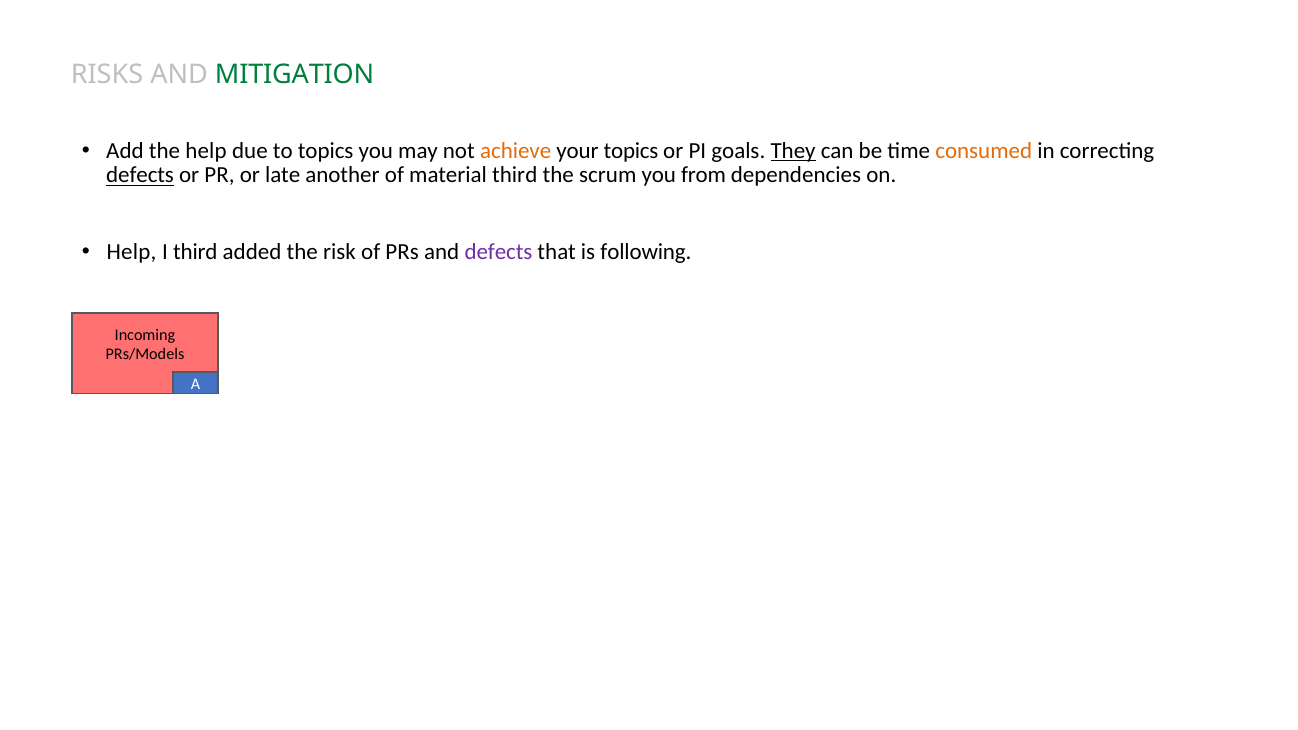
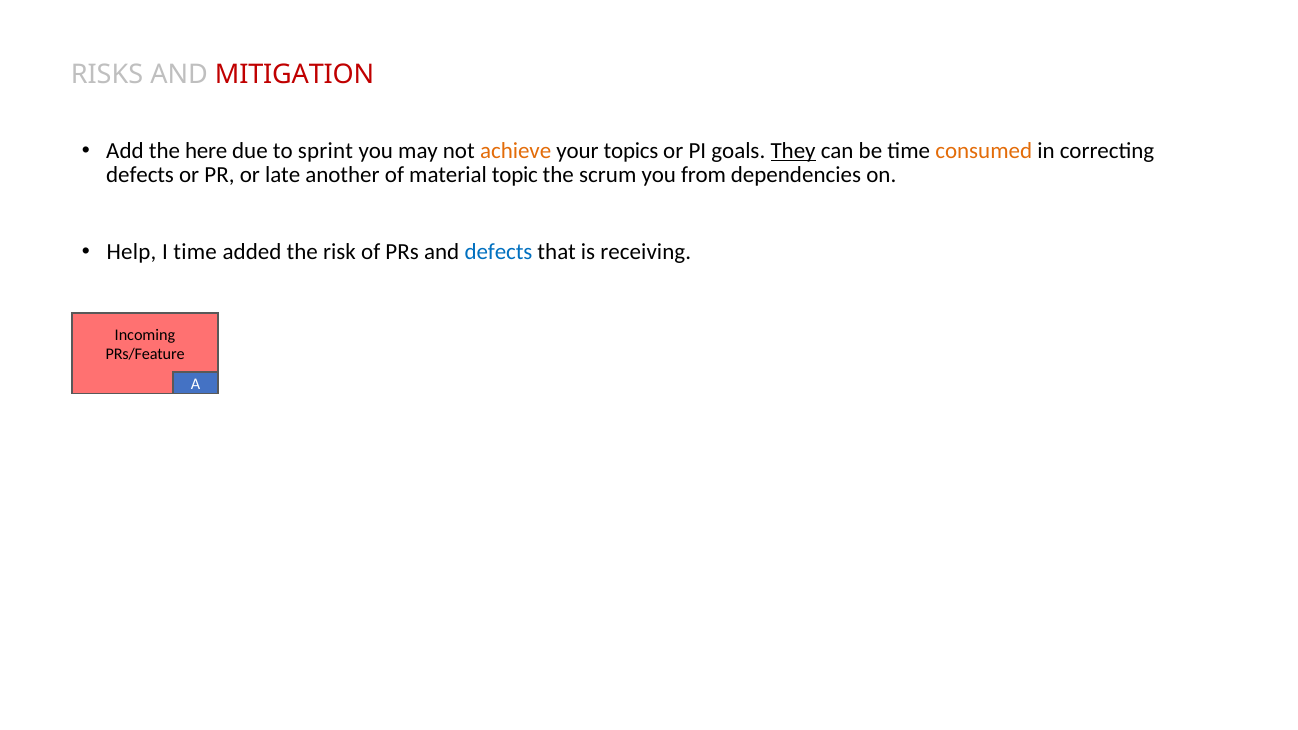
MITIGATION colour: green -> red (295, 74)
the help: help -> here (206, 151)
to topics: topics -> sprint (326, 151)
defects underline: present -> none (140, 175)
material third: third -> topic (515, 175)
I third: third -> time (195, 252)
defects colour: purple -> blue (498, 252)
following: following -> receiving (646, 252)
PRs/Models: PRs/Models -> PRs/Feature (145, 355)
